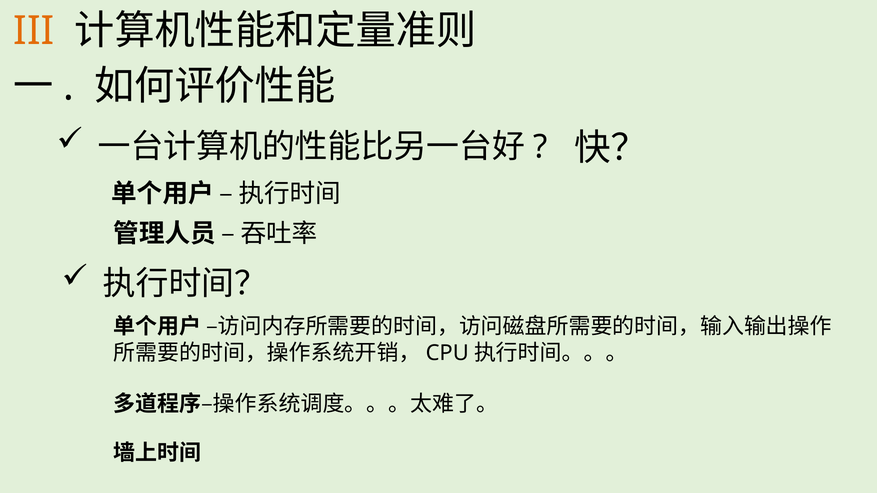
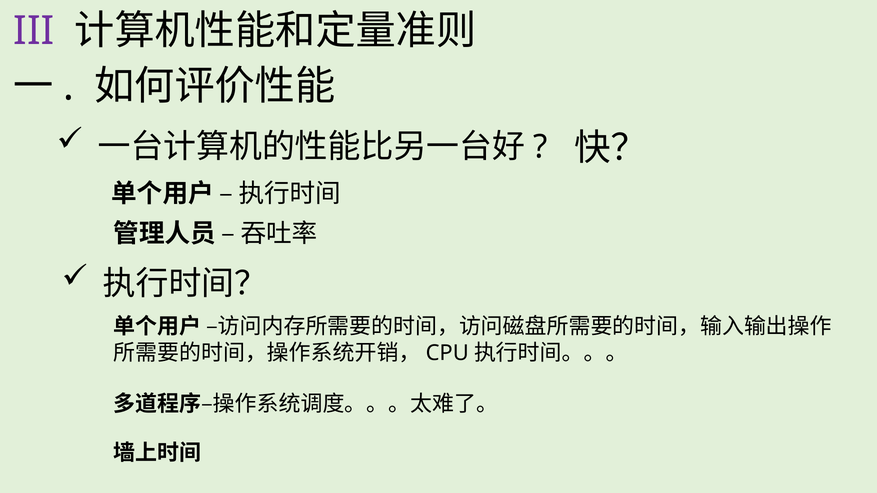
III colour: orange -> purple (34, 31)
